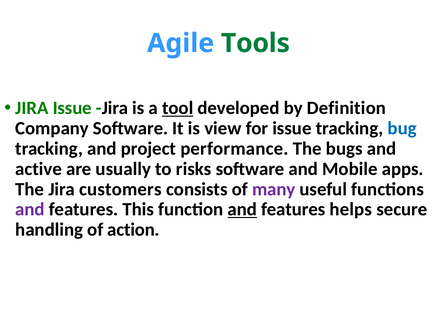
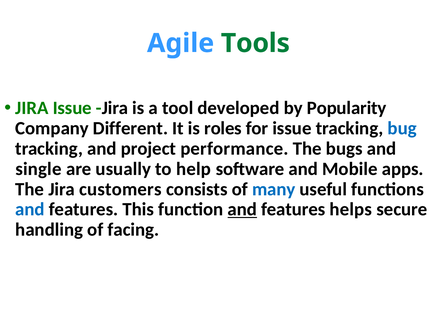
tool underline: present -> none (178, 108)
Definition: Definition -> Popularity (347, 108)
Company Software: Software -> Different (130, 129)
view: view -> roles (223, 129)
active: active -> single (38, 169)
risks: risks -> help (194, 169)
many colour: purple -> blue (274, 190)
and colour: purple -> blue (30, 210)
action: action -> facing (133, 230)
